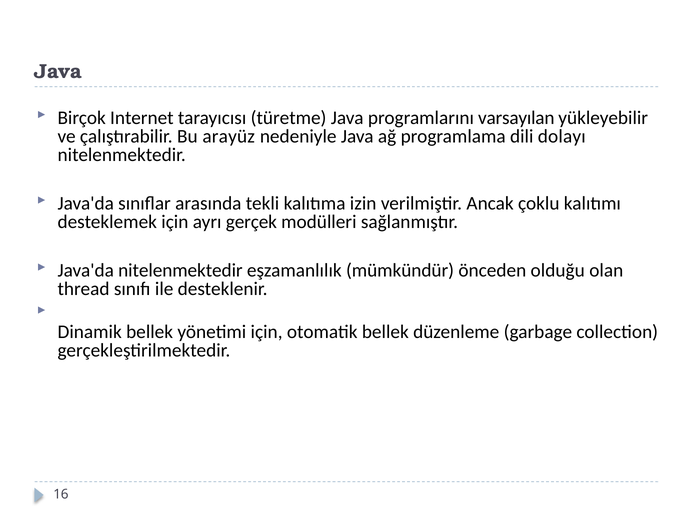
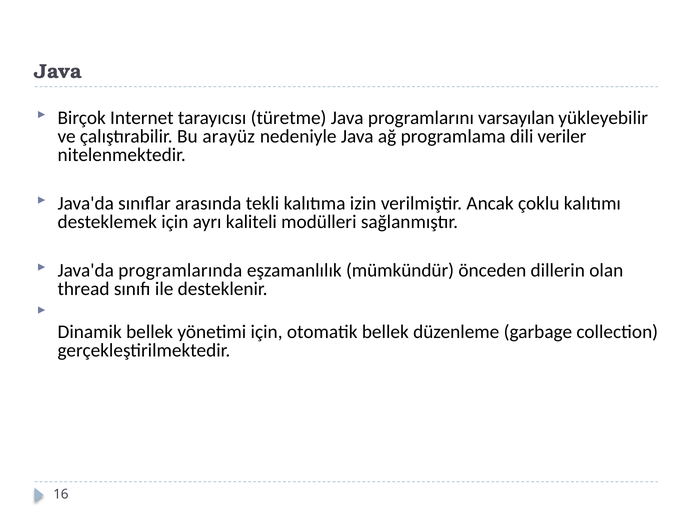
dolayı: dolayı -> veriler (562, 136)
gerçek: gerçek -> kaliteli (251, 222)
Java'da nitelenmektedir: nitelenmektedir -> programlarında (180, 270)
olduğu: olduğu -> dillerin (558, 270)
